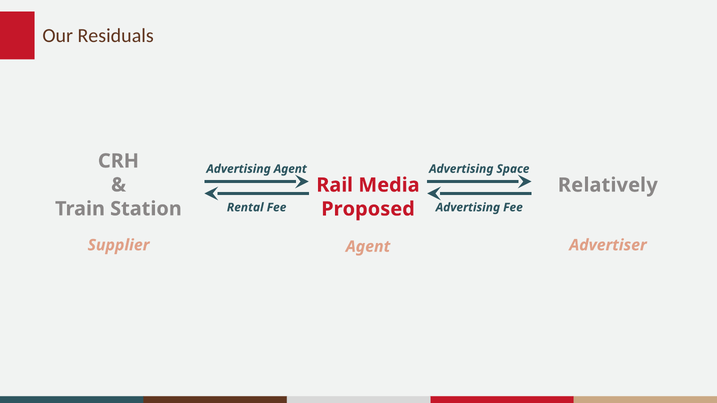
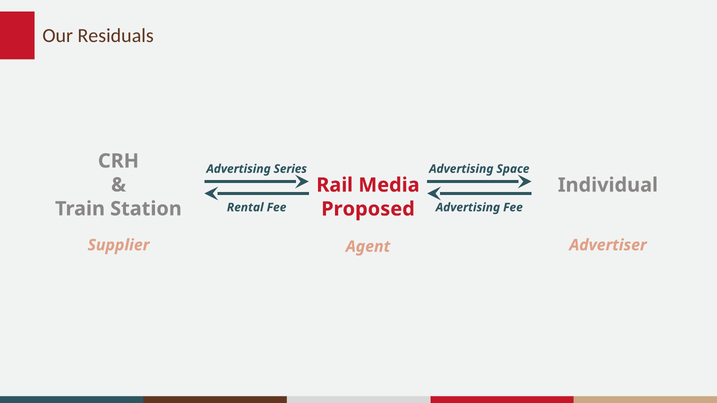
Advertising Agent: Agent -> Series (290, 169)
Relatively: Relatively -> Individual (608, 185)
